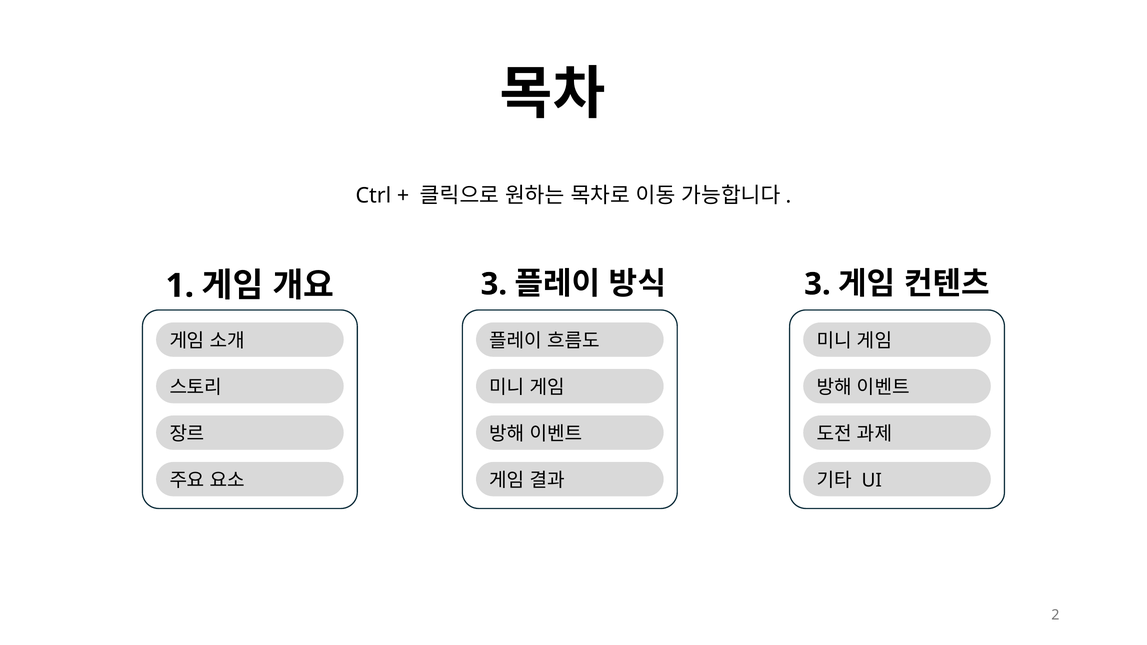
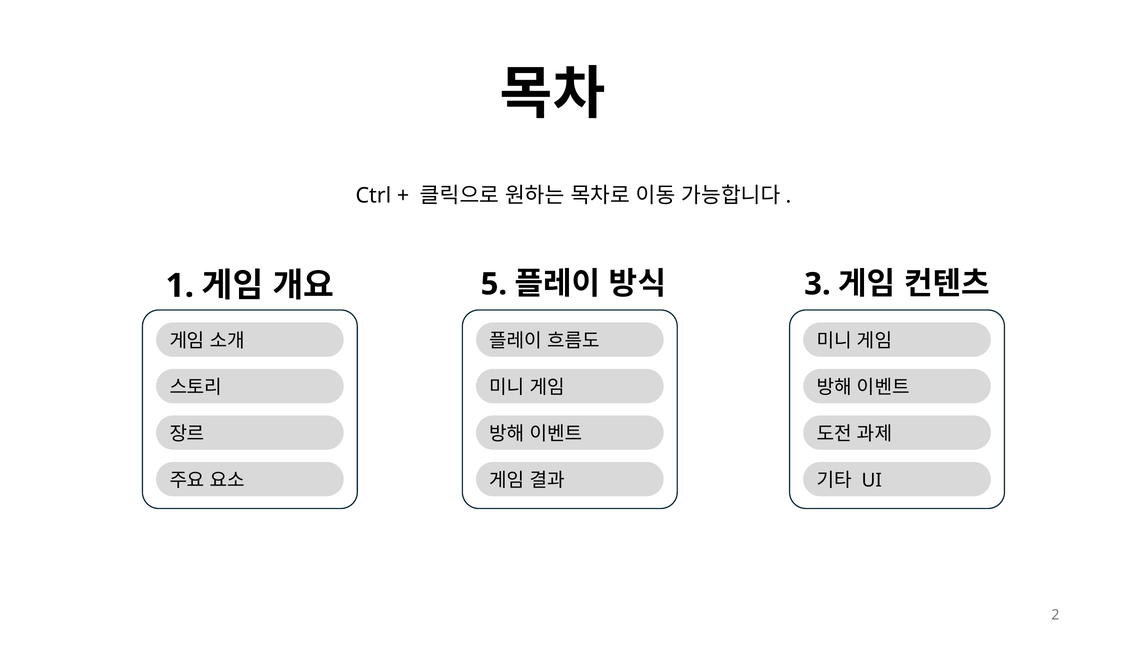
3: 3 -> 5 (494, 284)
